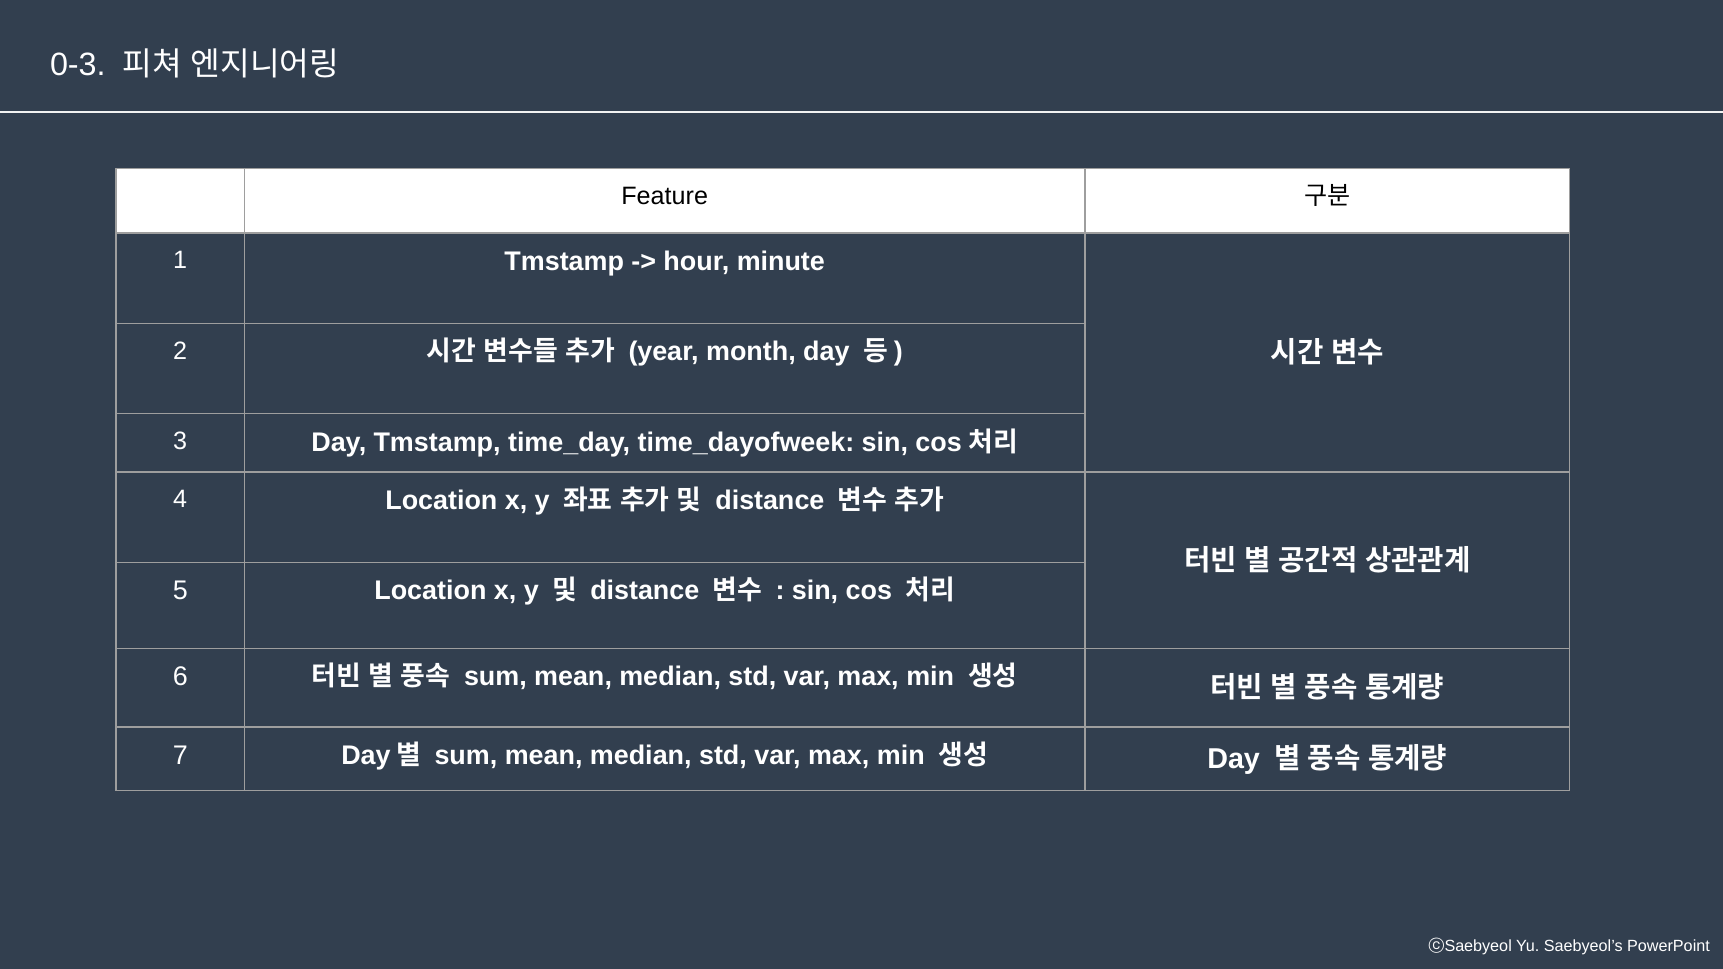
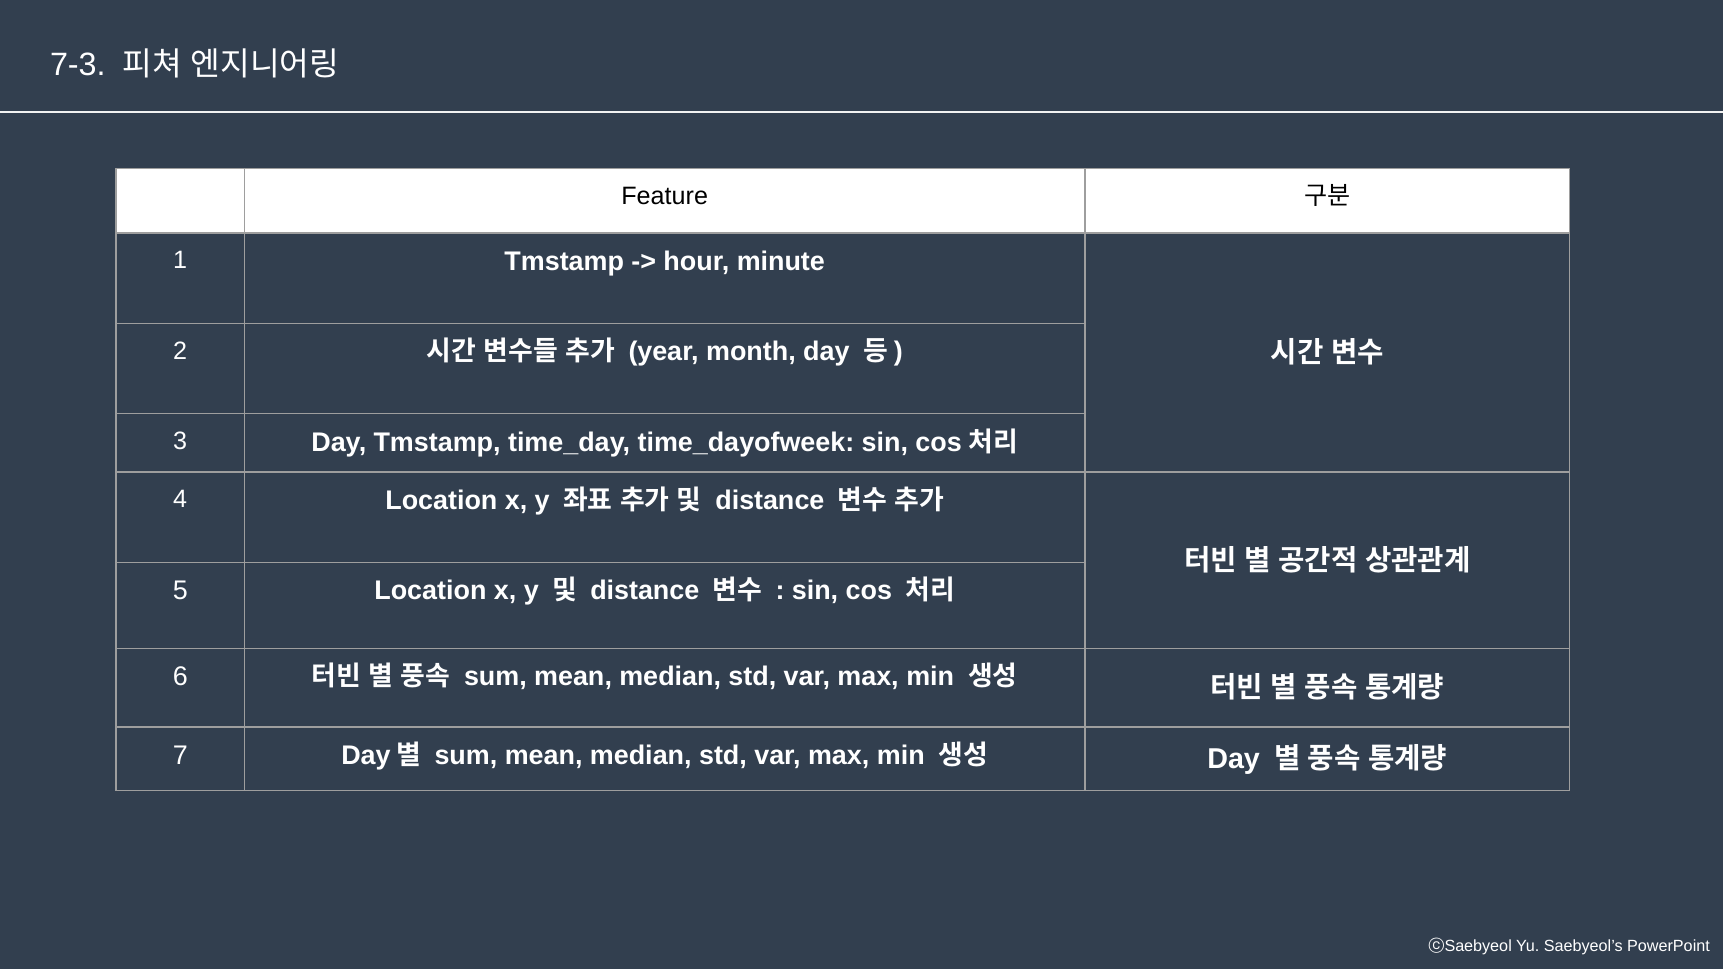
0-3: 0-3 -> 7-3 (78, 65)
